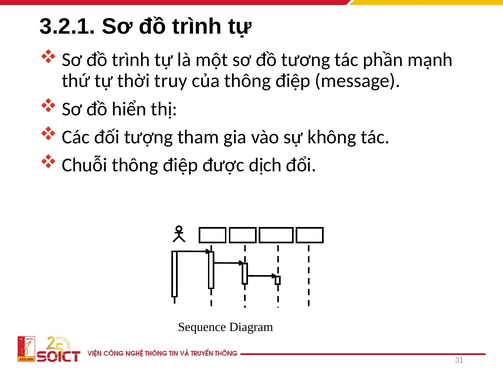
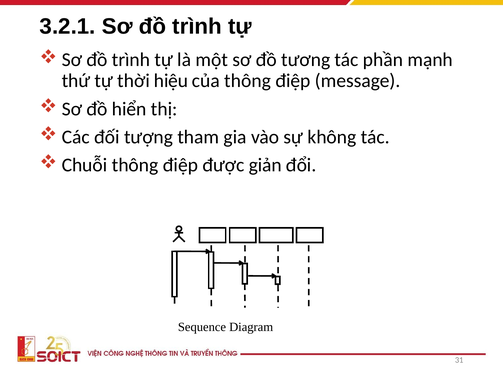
truy: truy -> hiệu (171, 81)
dịch: dịch -> giản (265, 165)
